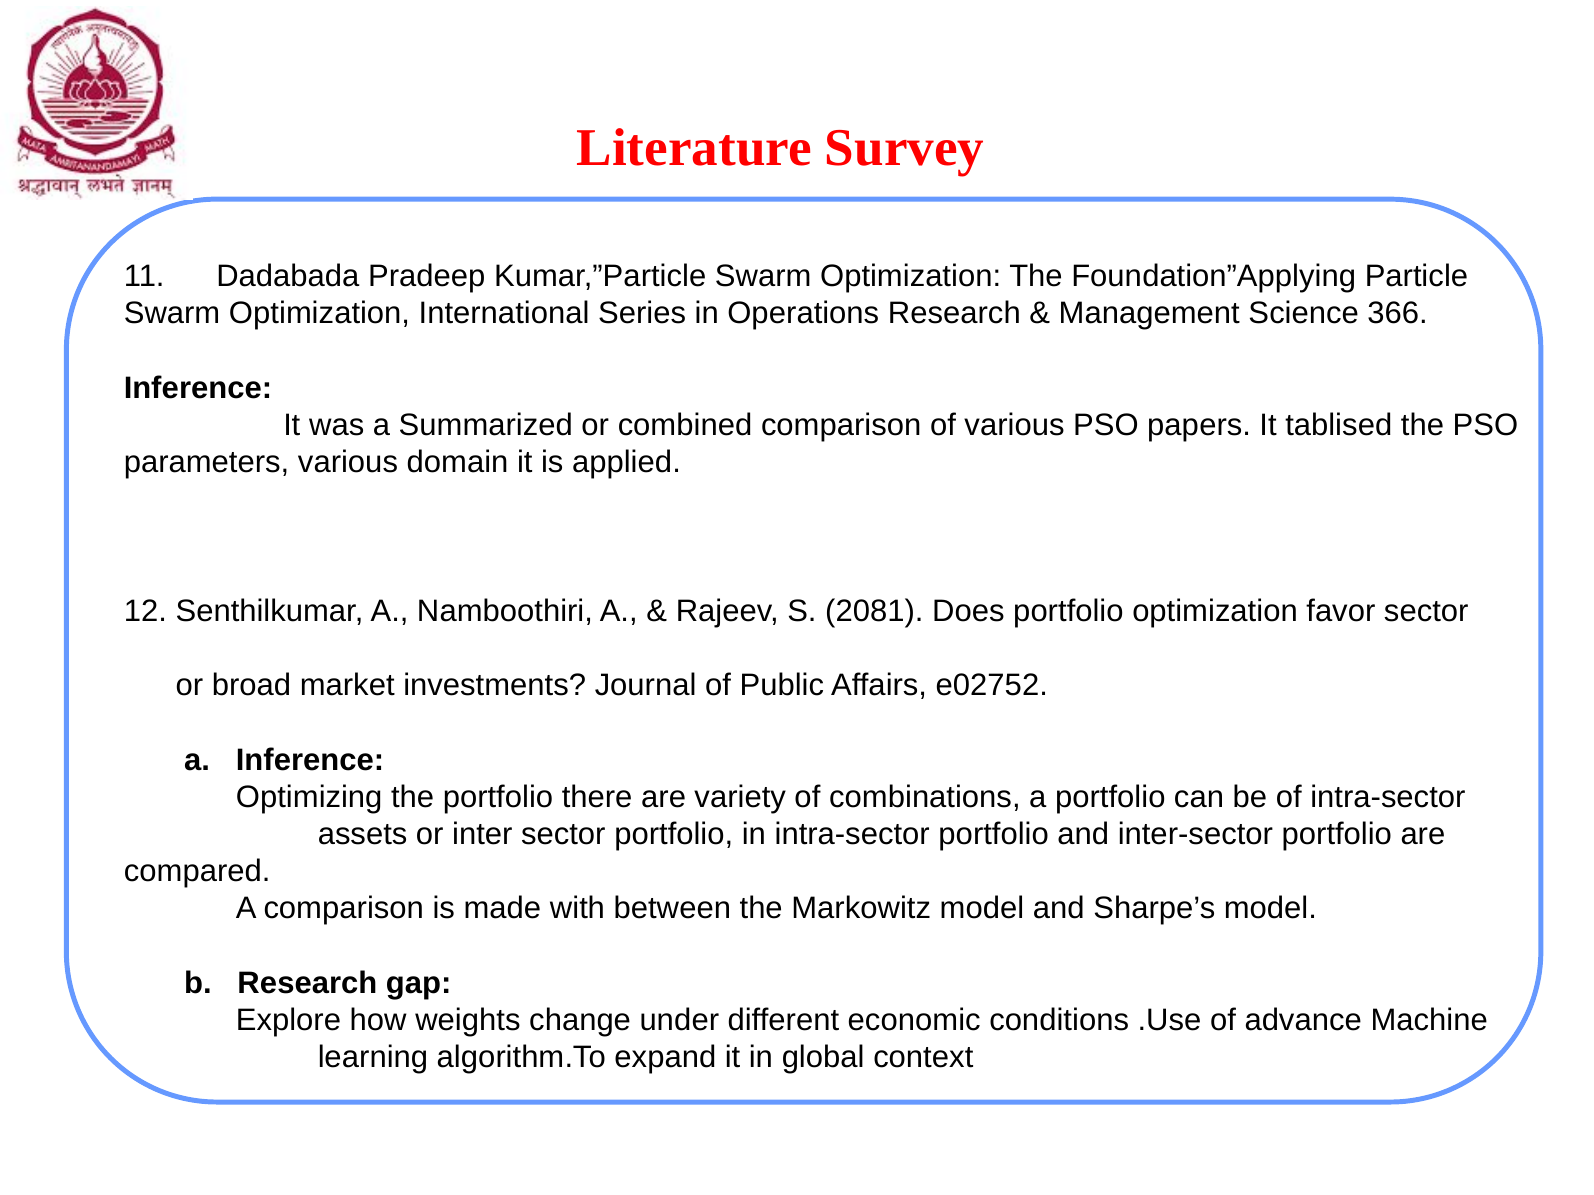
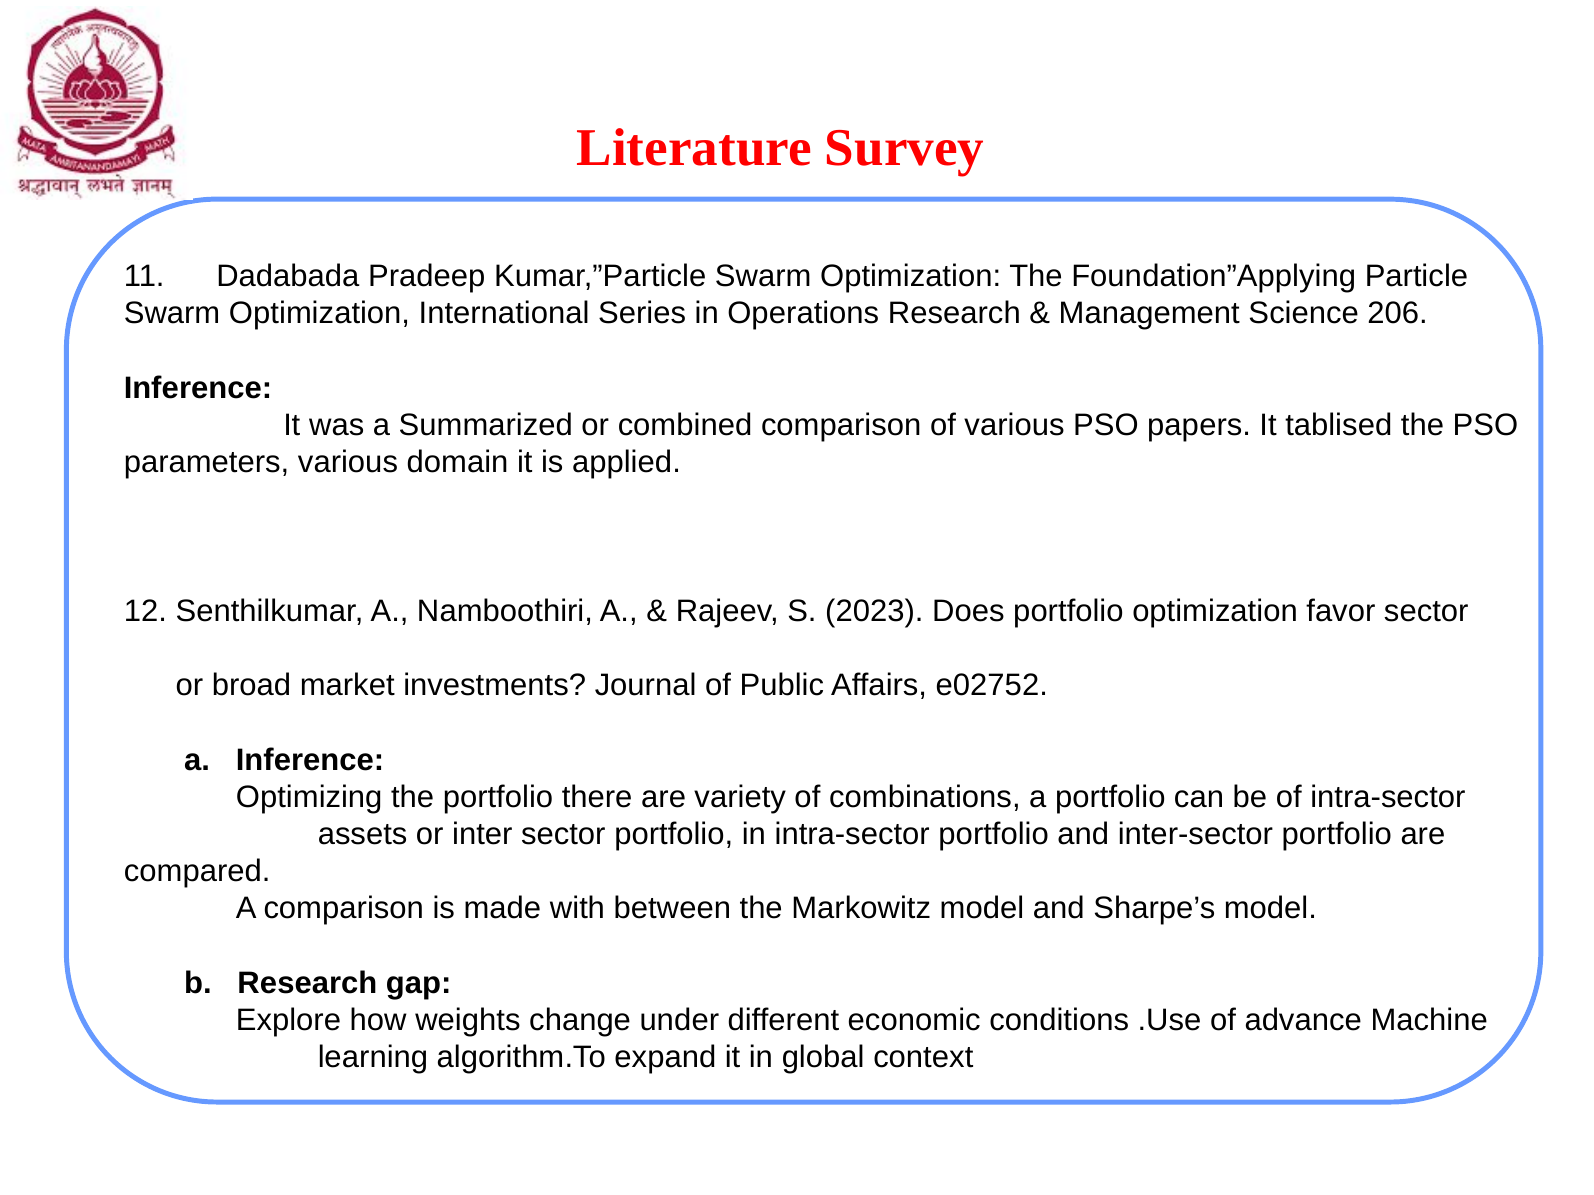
366: 366 -> 206 (1398, 314)
2081: 2081 -> 2023 (874, 611)
